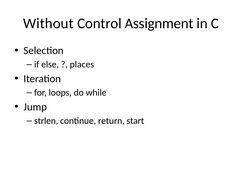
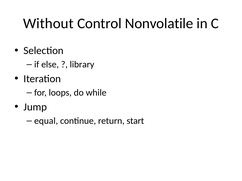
Assignment: Assignment -> Nonvolatile (159, 23)
places: places -> library (82, 65)
strlen: strlen -> equal (46, 121)
